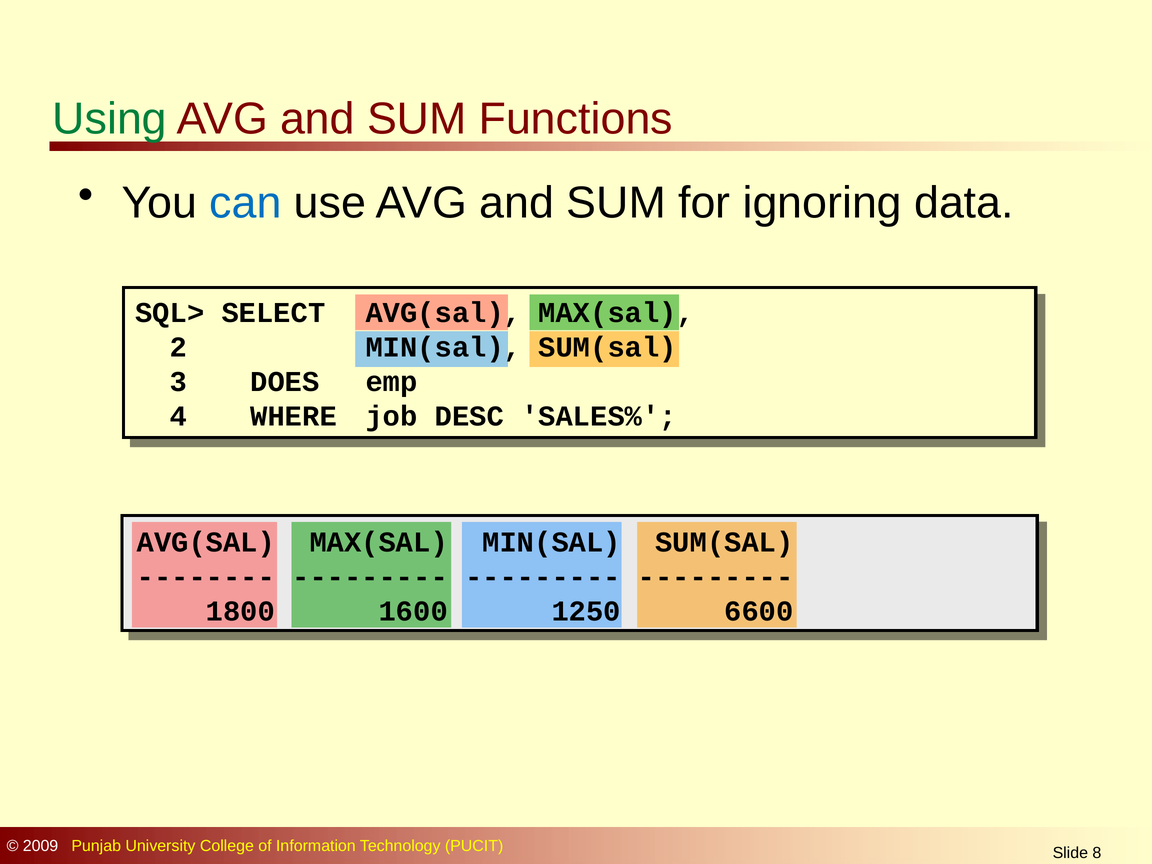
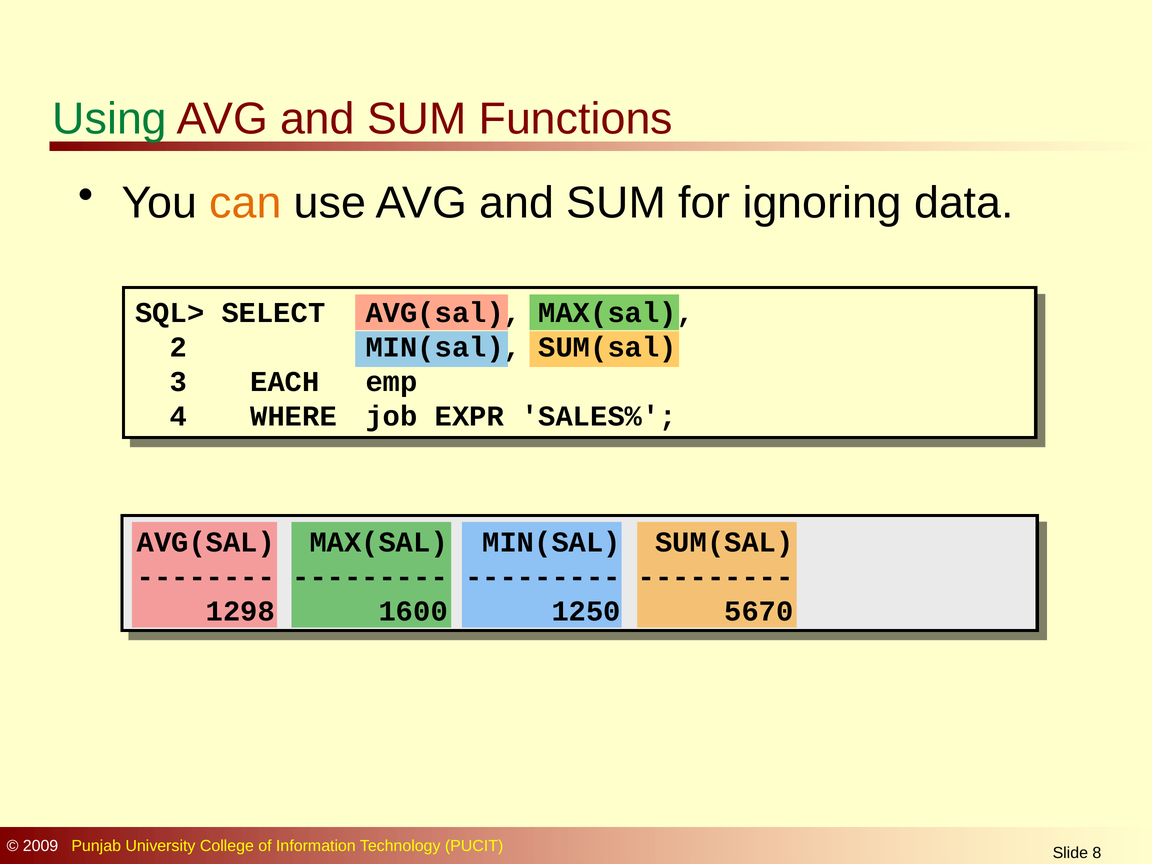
can colour: blue -> orange (246, 203)
DOES: DOES -> EACH (285, 382)
DESC: DESC -> EXPR (469, 416)
1800: 1800 -> 1298 (240, 611)
6600: 6600 -> 5670 (759, 611)
